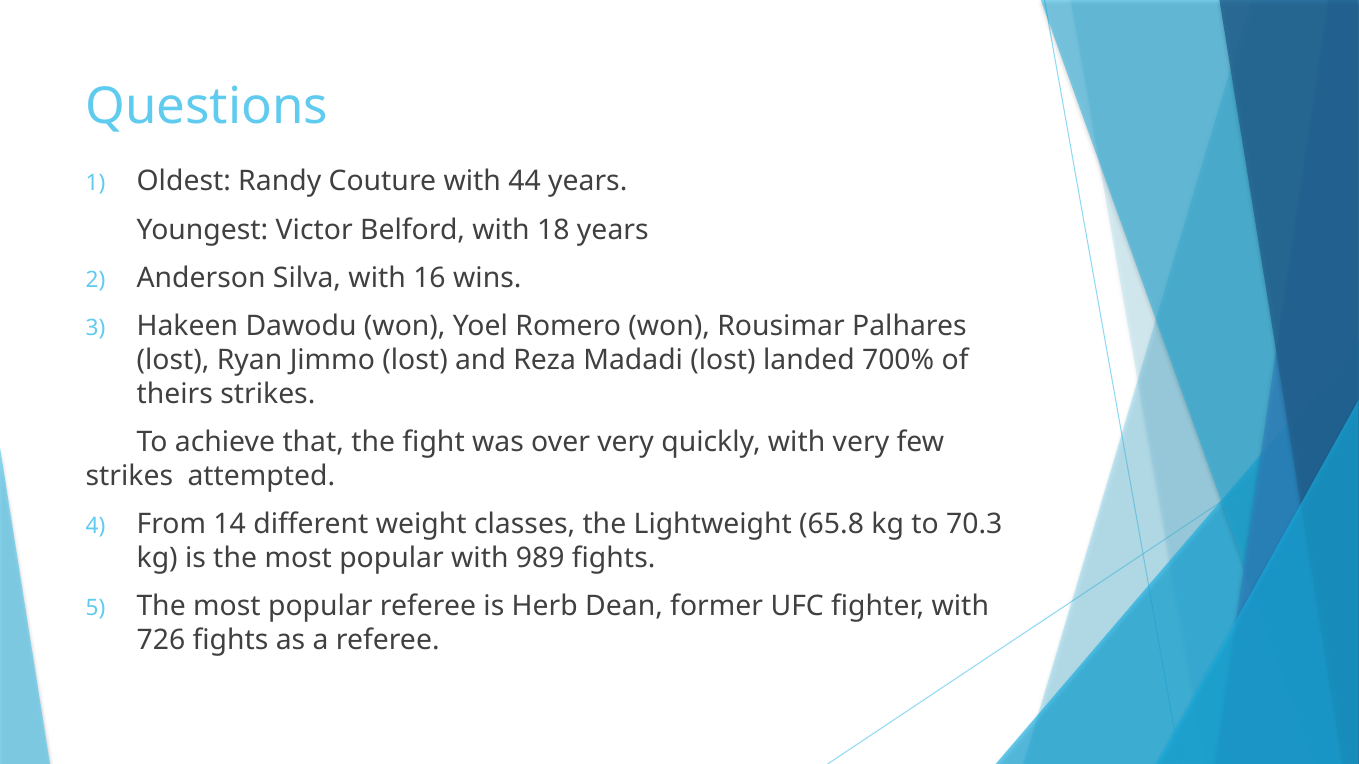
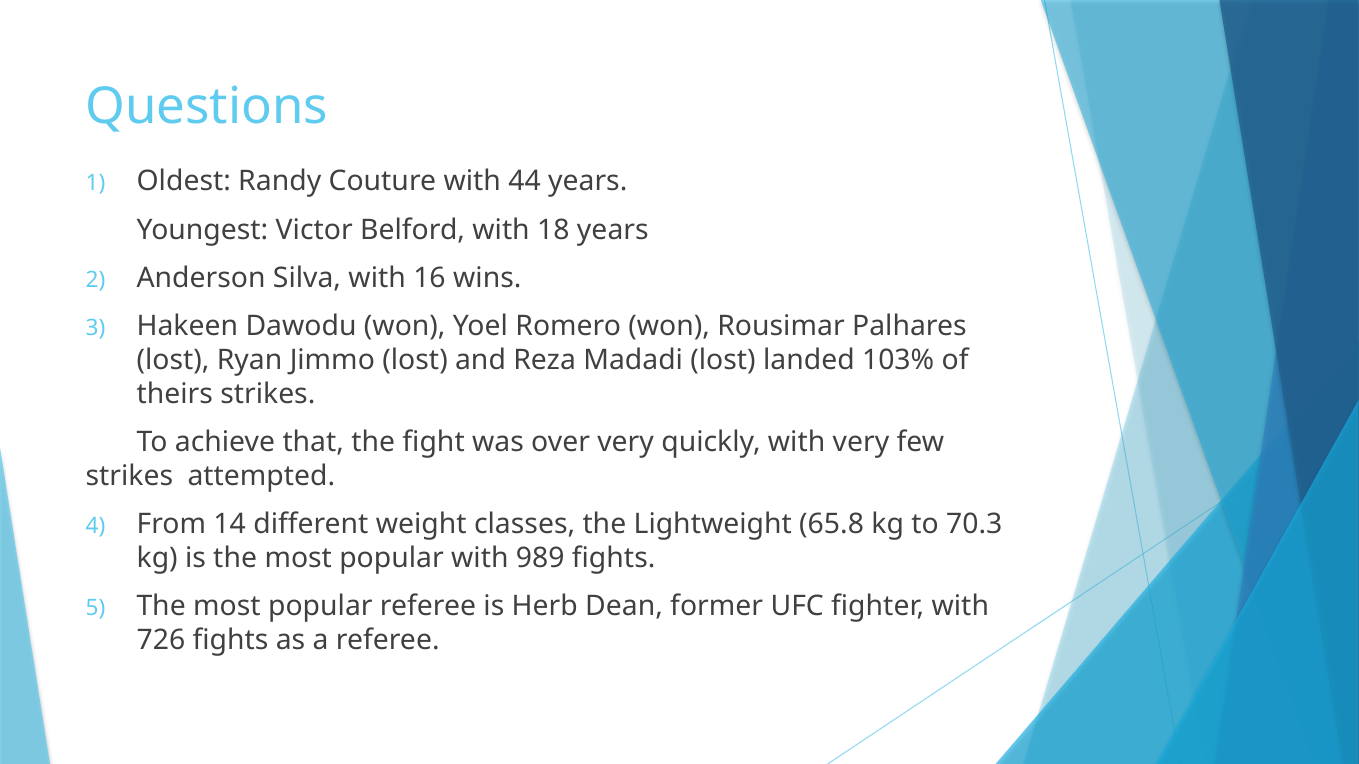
700%: 700% -> 103% (898, 360)
